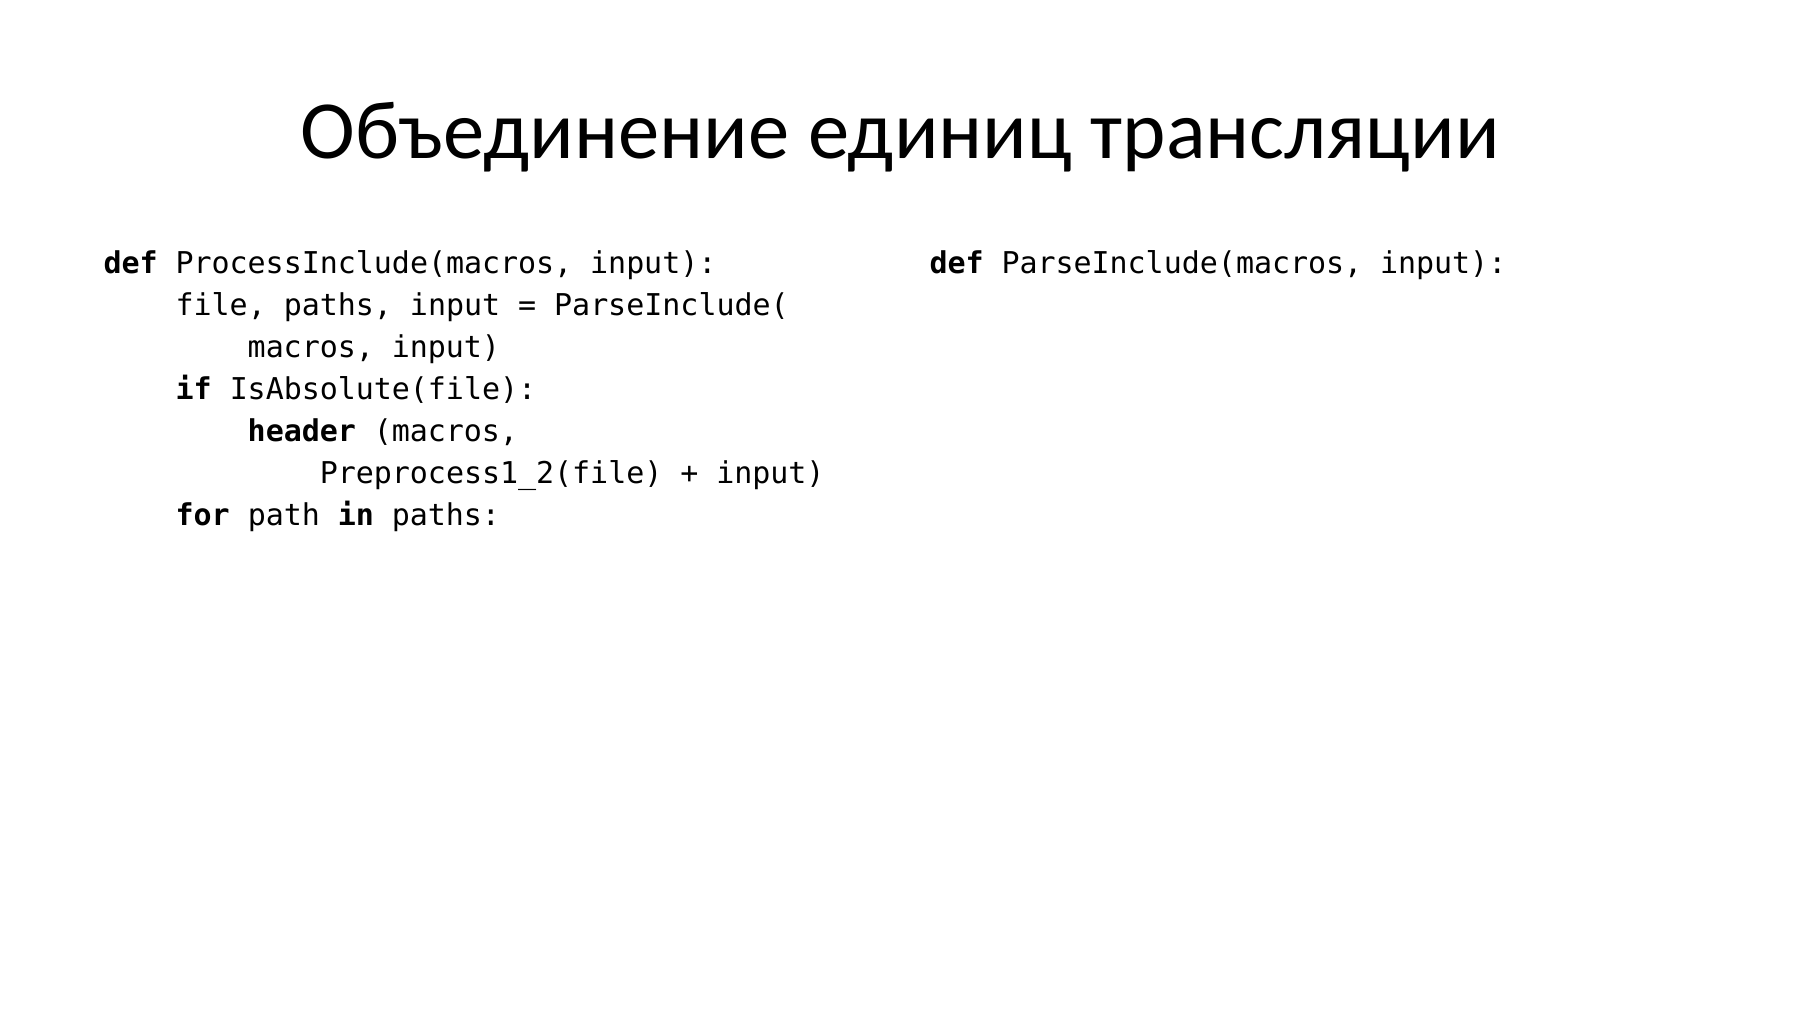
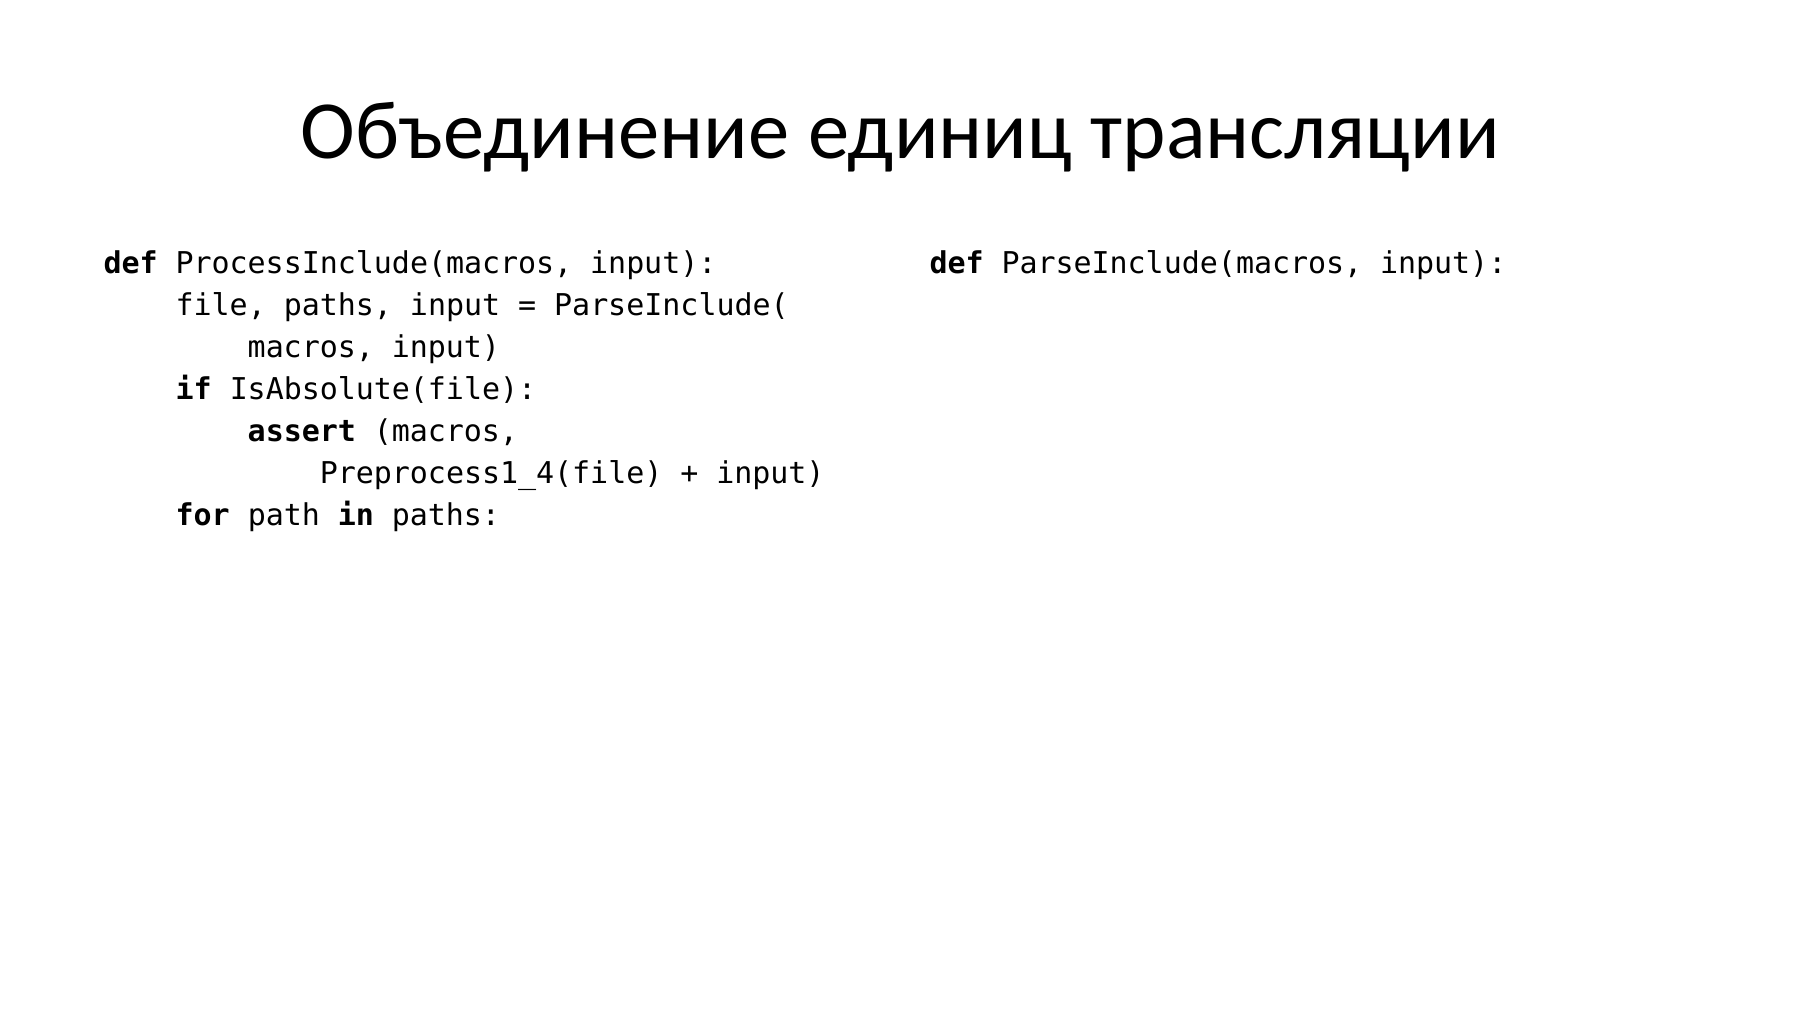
header: header -> assert (302, 432)
Preprocess1_2(file: Preprocess1_2(file -> Preprocess1_4(file (491, 474)
